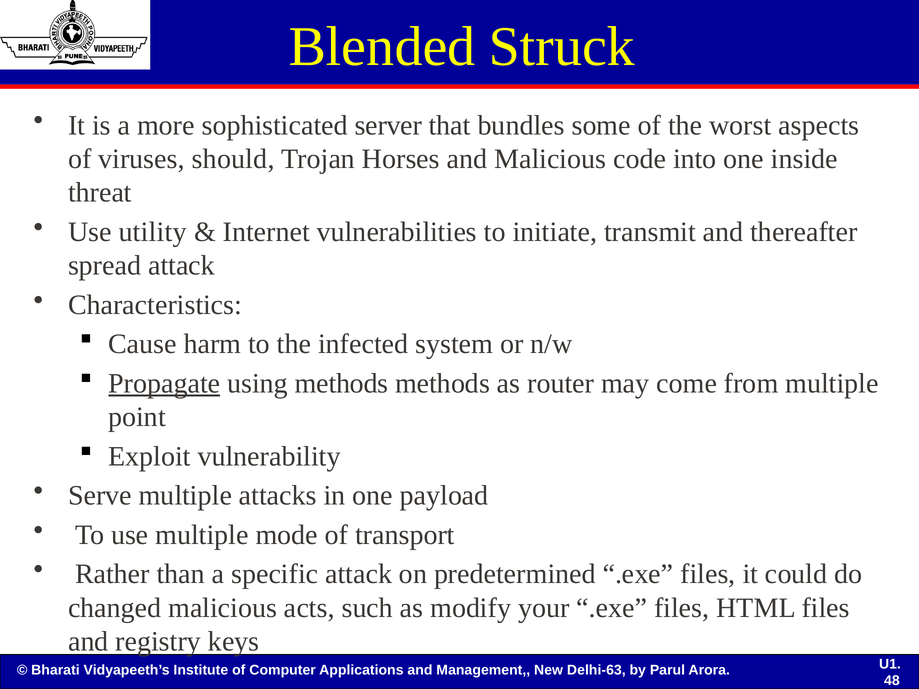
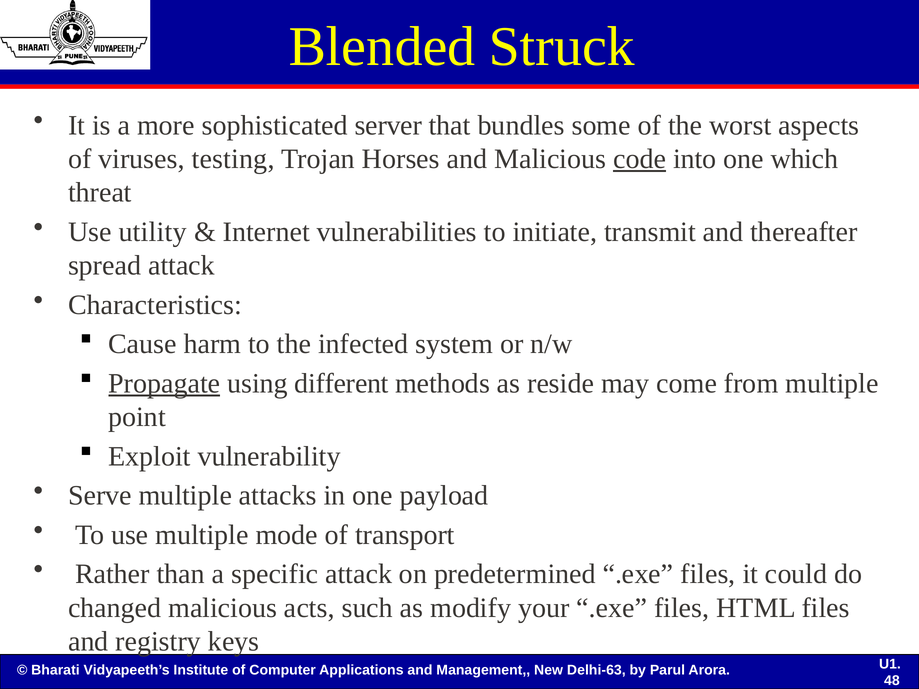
should: should -> testing (233, 159)
code underline: none -> present (640, 159)
inside: inside -> which (804, 159)
using methods: methods -> different (342, 384)
router: router -> reside (561, 384)
